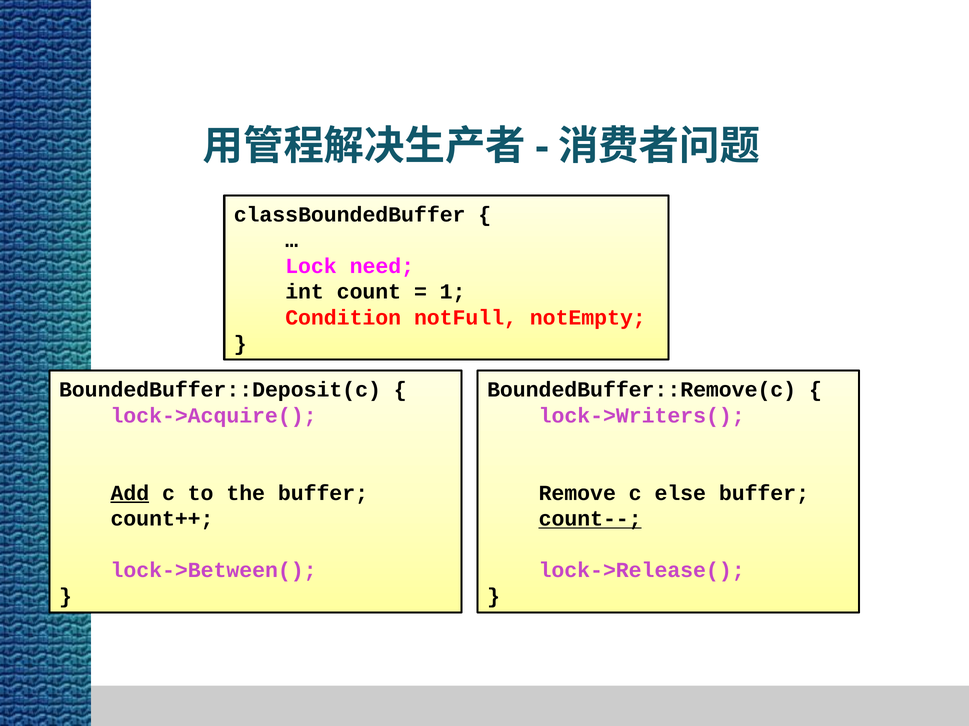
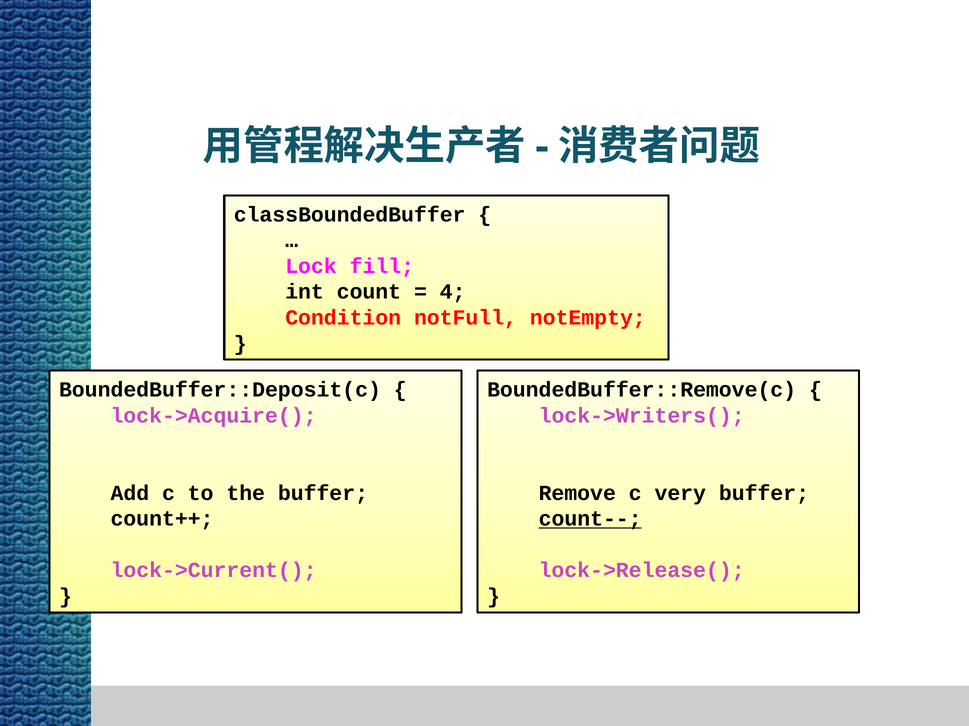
need: need -> fill (382, 266)
1: 1 -> 4 (453, 292)
Add underline: present -> none (130, 493)
else: else -> very (680, 493)
lock->Between(: lock->Between( -> lock->Current( (214, 571)
